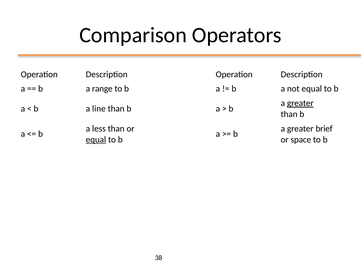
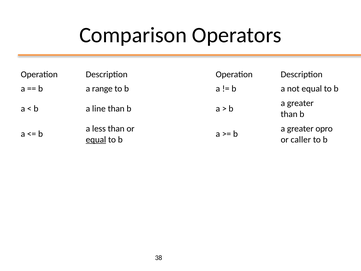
greater underline: present -> none (300, 103)
brief: brief -> opro (324, 128)
space: space -> caller (301, 139)
